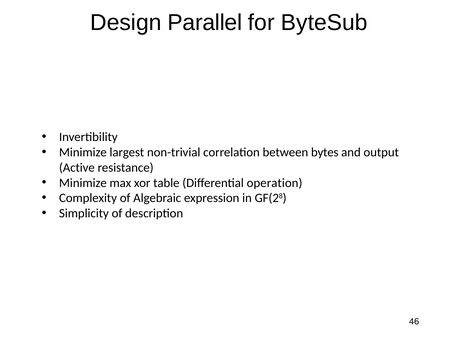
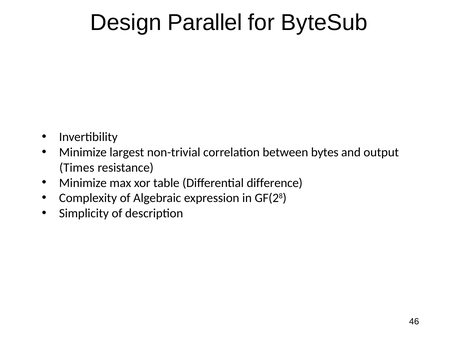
Active: Active -> Times (77, 167)
operation: operation -> difference (275, 183)
